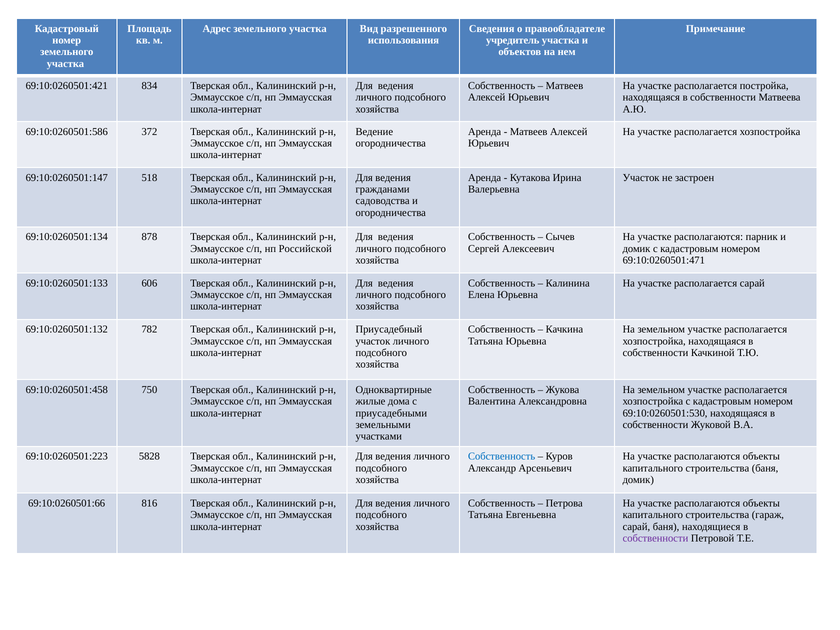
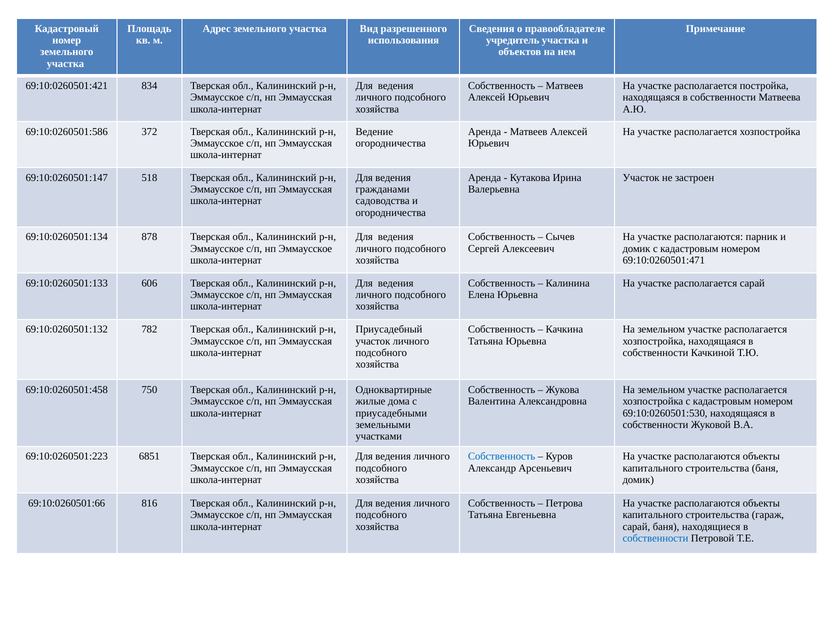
нп Российской: Российской -> Эммаусское (305, 249)
5828: 5828 -> 6851 (149, 456)
собственности colour: purple -> blue (655, 538)
